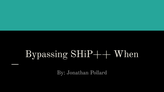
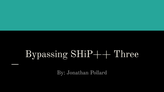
When: When -> Three (126, 54)
